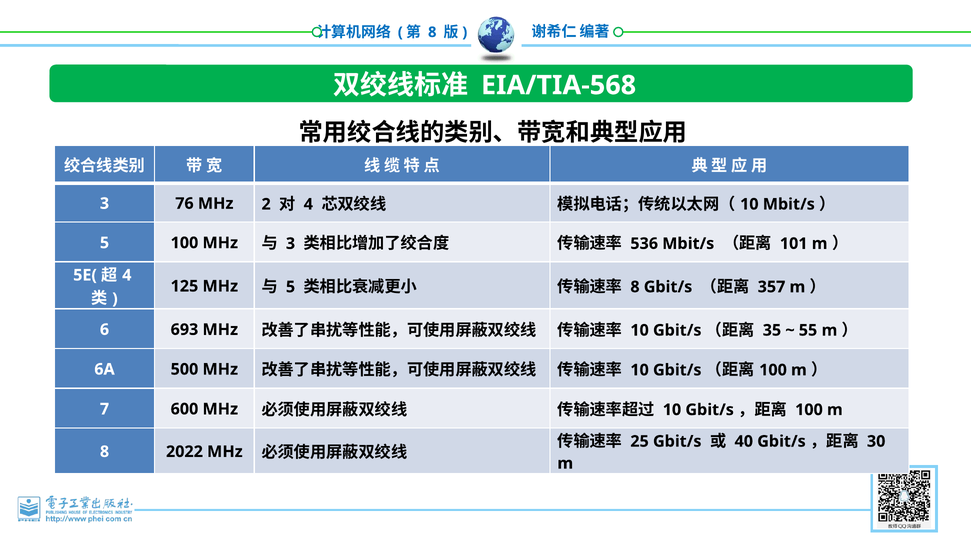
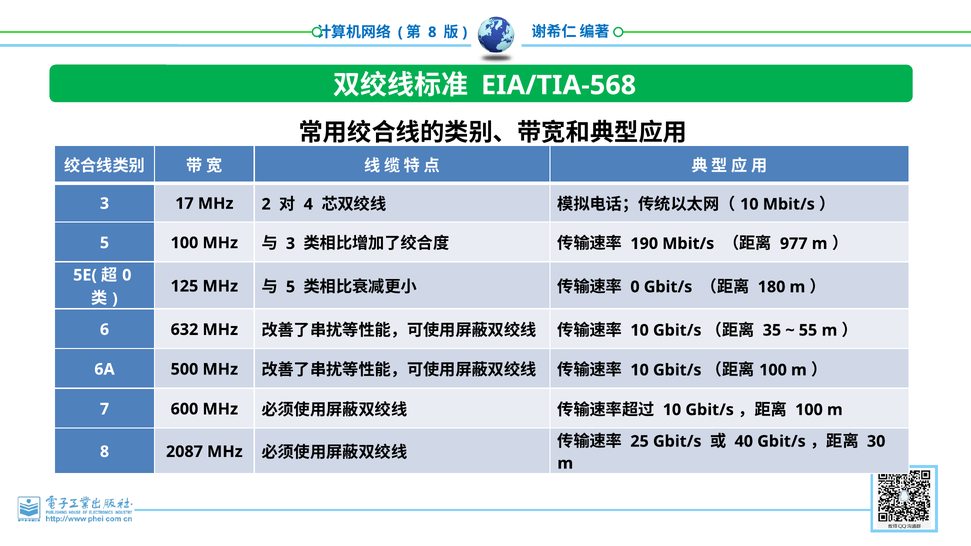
76: 76 -> 17 (184, 204)
536: 536 -> 190 (644, 244)
101: 101 -> 977 (794, 244)
4: 4 -> 0 (127, 275)
8: 8 -> 0 (635, 287)
357: 357 -> 180 (772, 287)
693: 693 -> 632 (184, 330)
2022: 2022 -> 2087 (184, 452)
